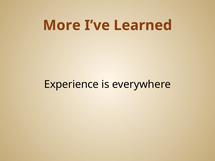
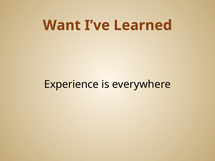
More: More -> Want (62, 25)
